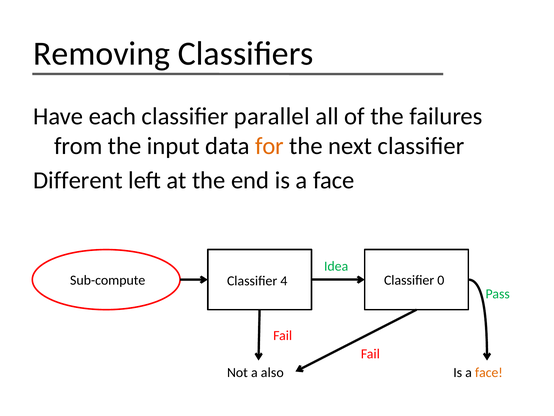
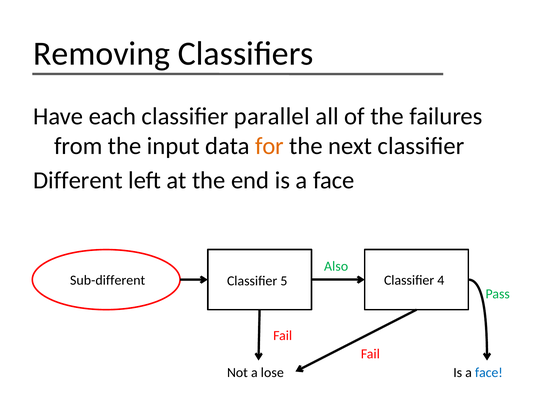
Idea: Idea -> Also (336, 266)
Sub-compute: Sub-compute -> Sub-different (108, 280)
4: 4 -> 5 (284, 280)
0: 0 -> 4 (441, 280)
also: also -> lose (272, 372)
face colour: orange -> blue (489, 372)
